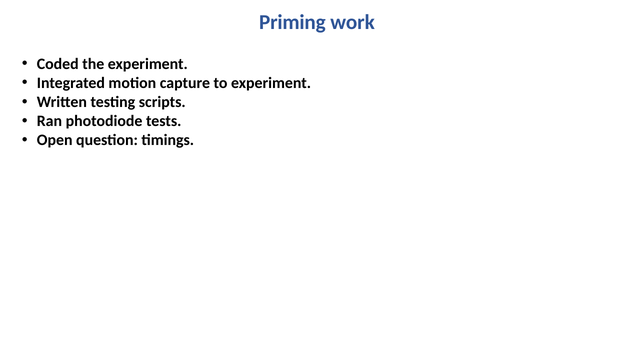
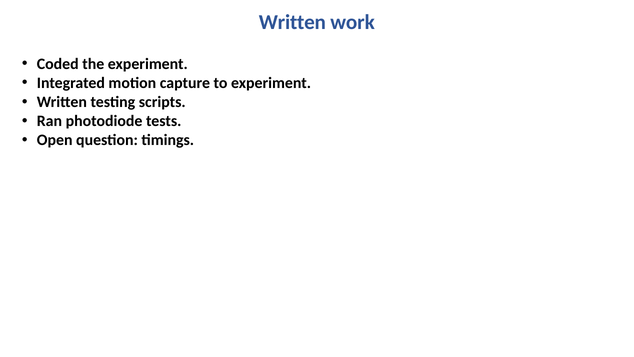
Priming: Priming -> Written (292, 22)
